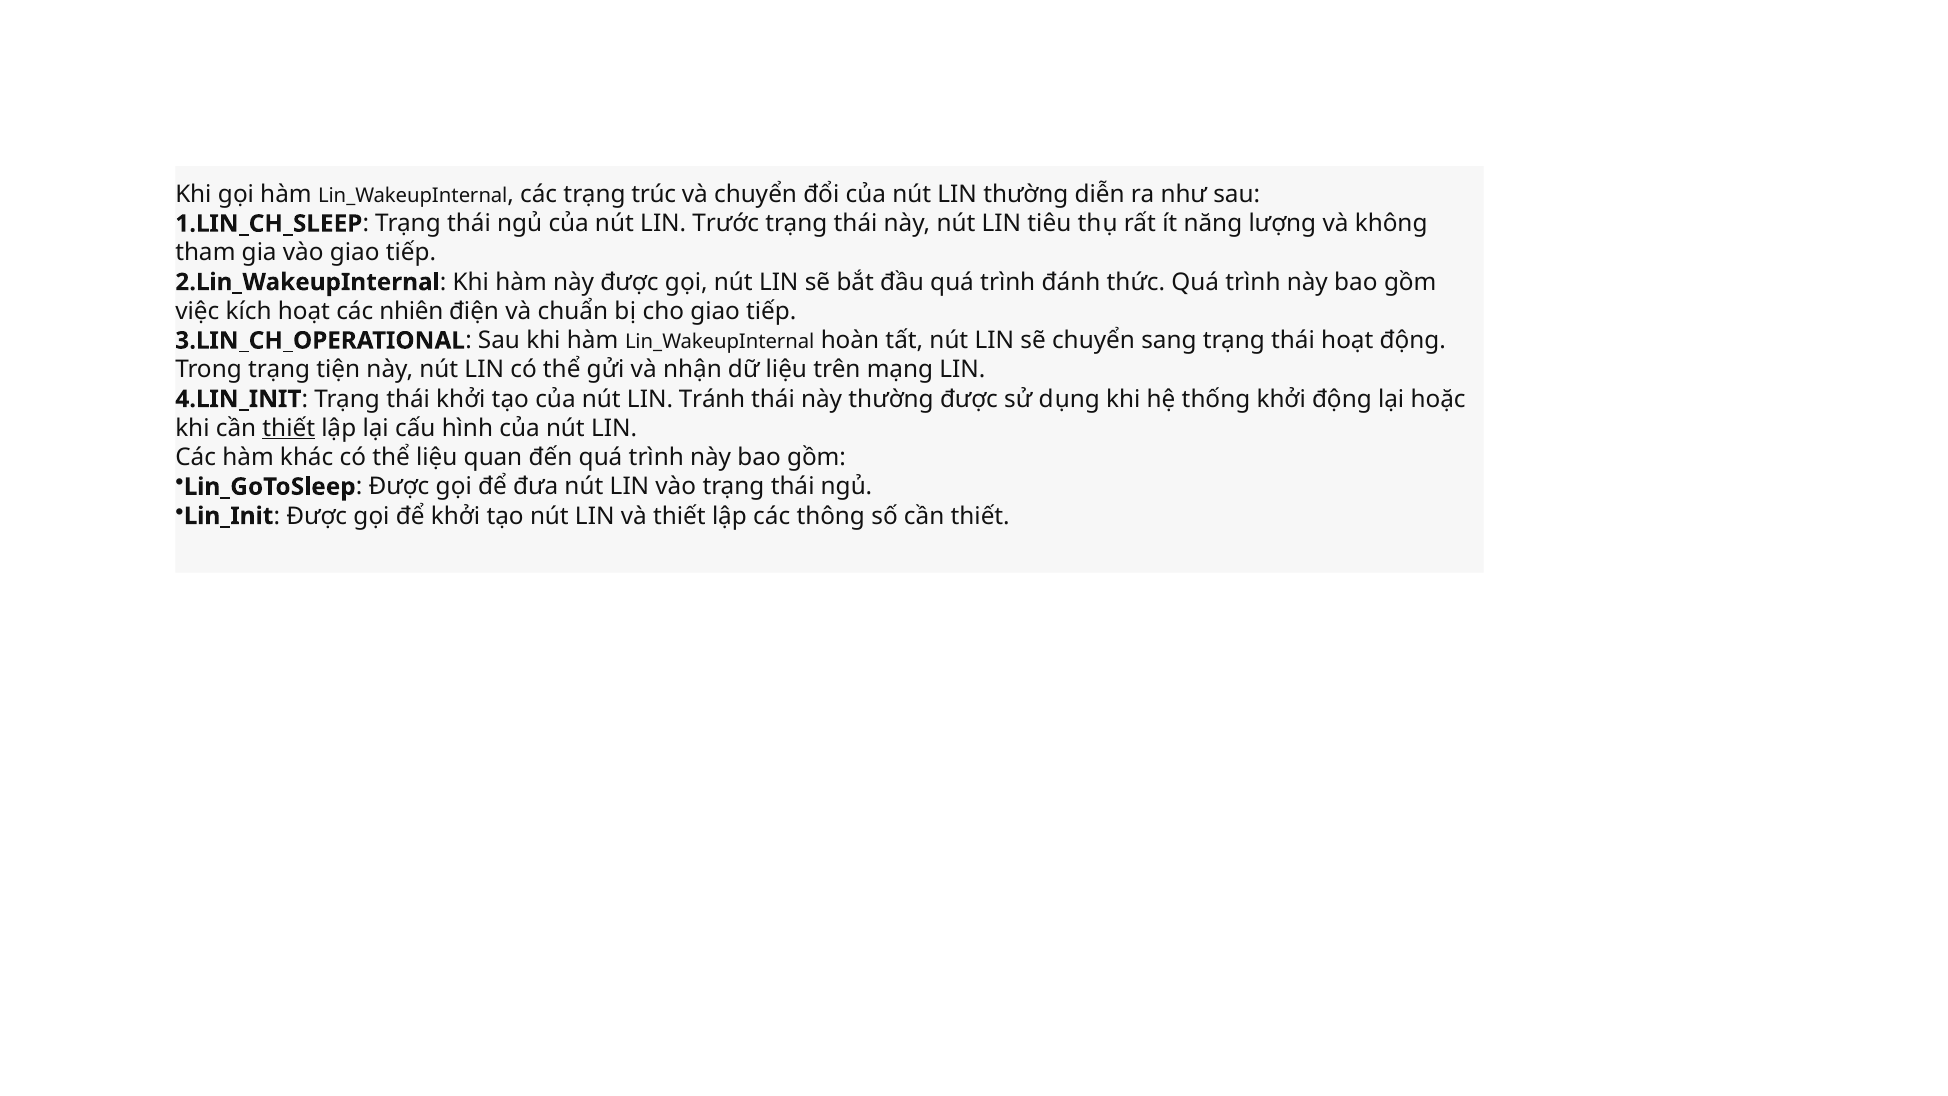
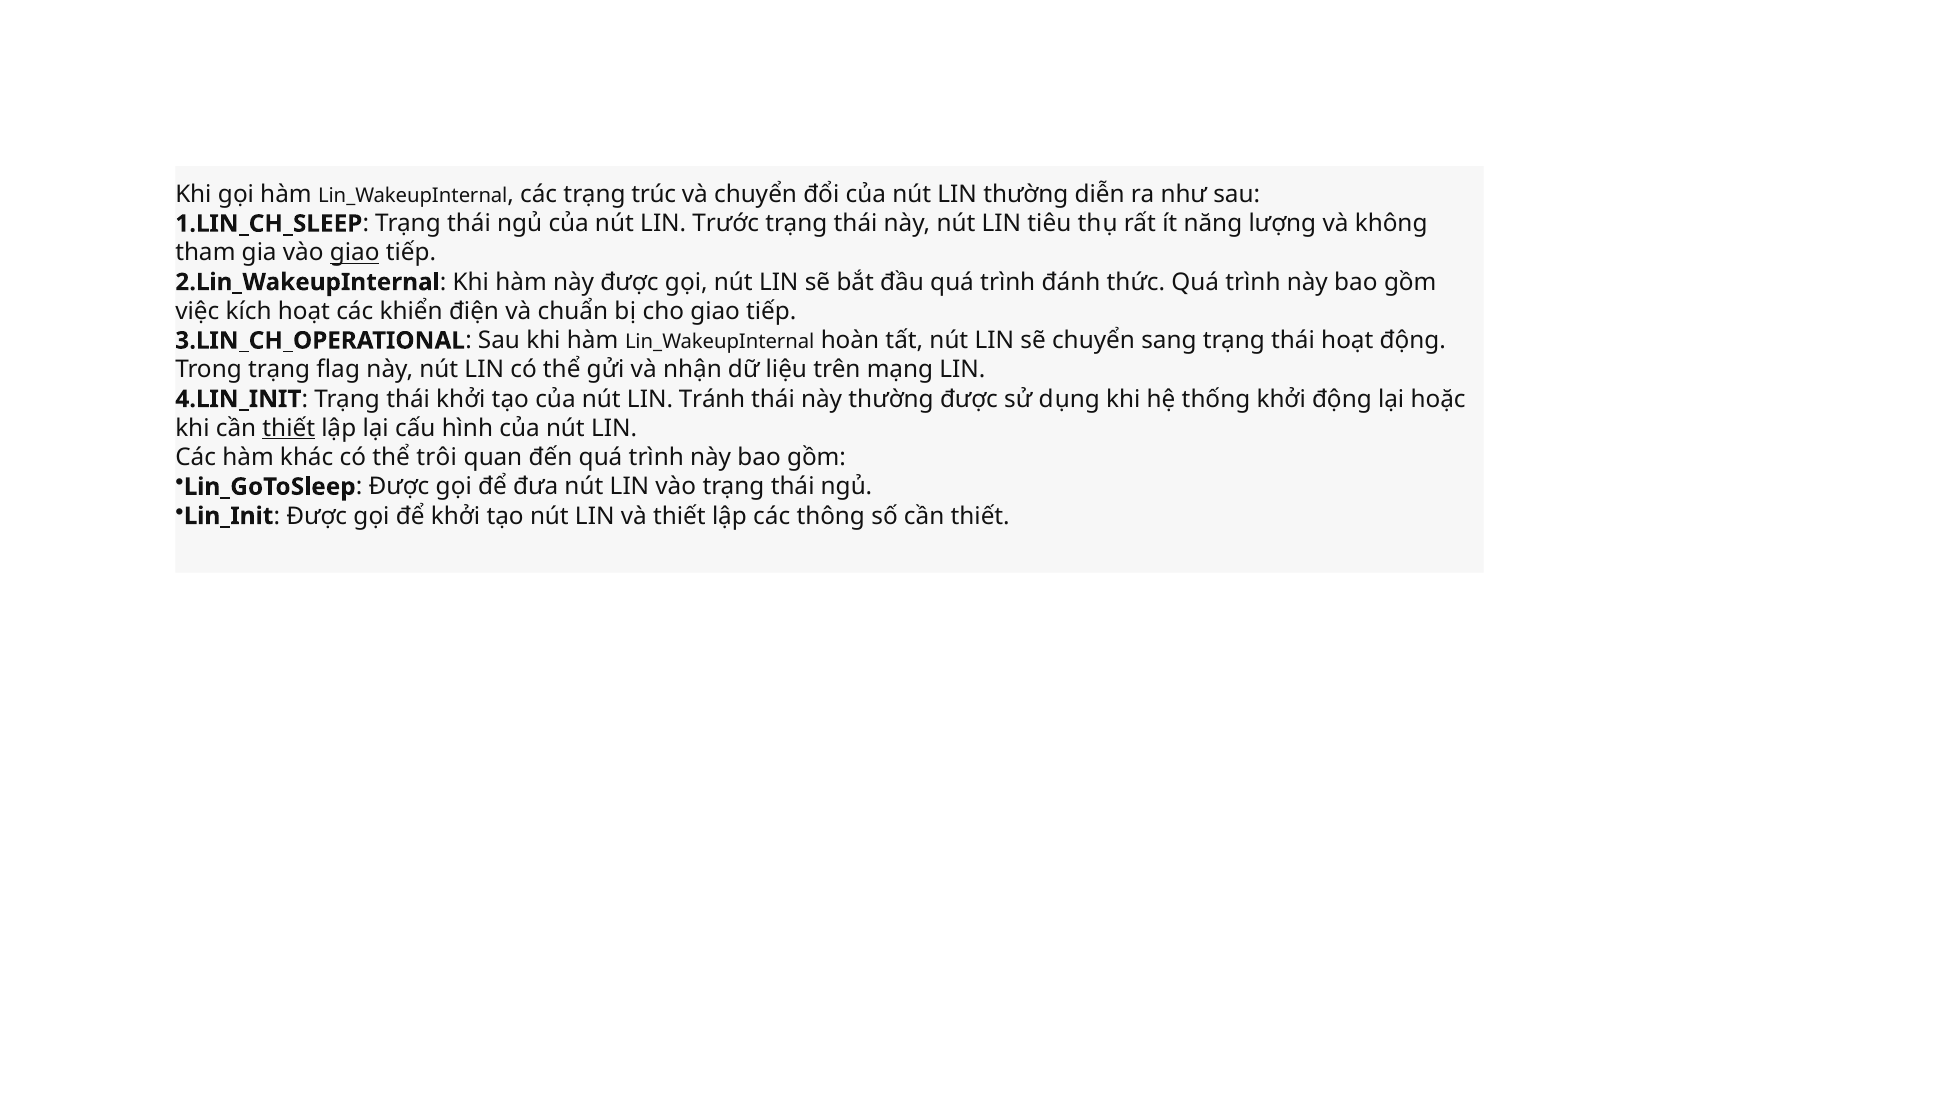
giao underline: none -> present (355, 253)
nhiên: nhiên -> khiển (411, 311)
tiện: tiện -> flag (338, 370)
thể liệu: liệu -> trôi (437, 457)
